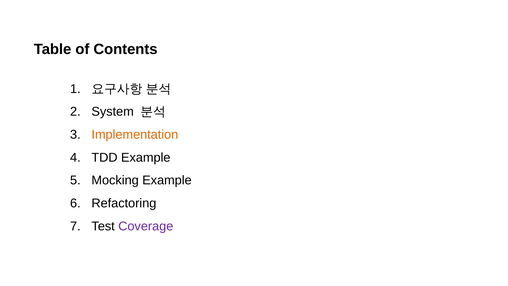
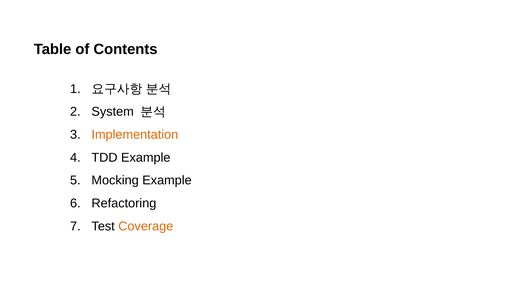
Coverage colour: purple -> orange (146, 226)
